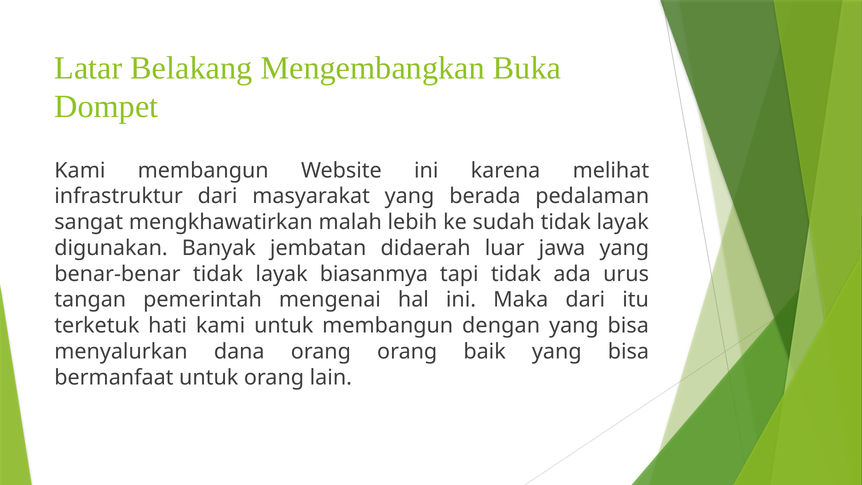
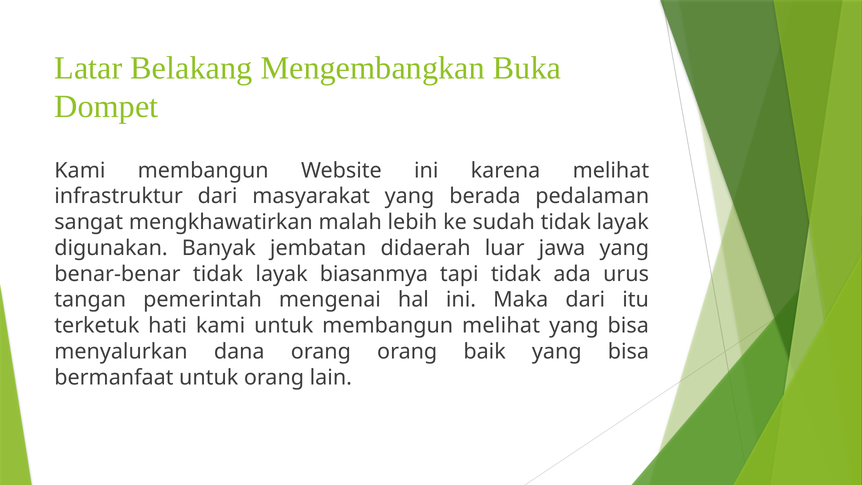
membangun dengan: dengan -> melihat (501, 326)
